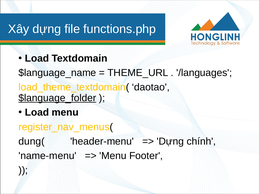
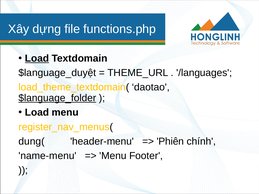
Load underline: none -> present (37, 58)
$language_name: $language_name -> $language_duyệt (57, 73)
Dựng: Dựng -> Phiên (170, 142)
